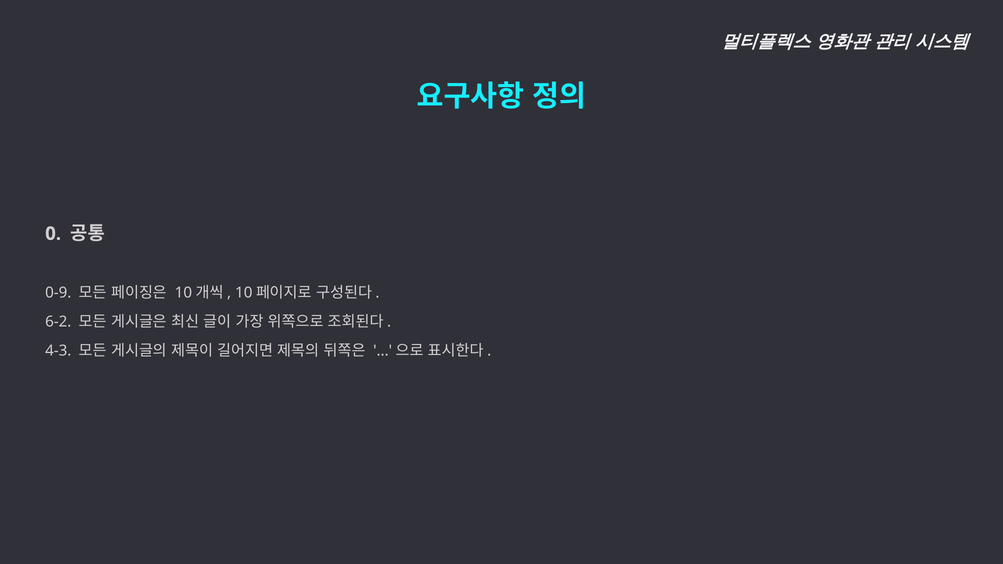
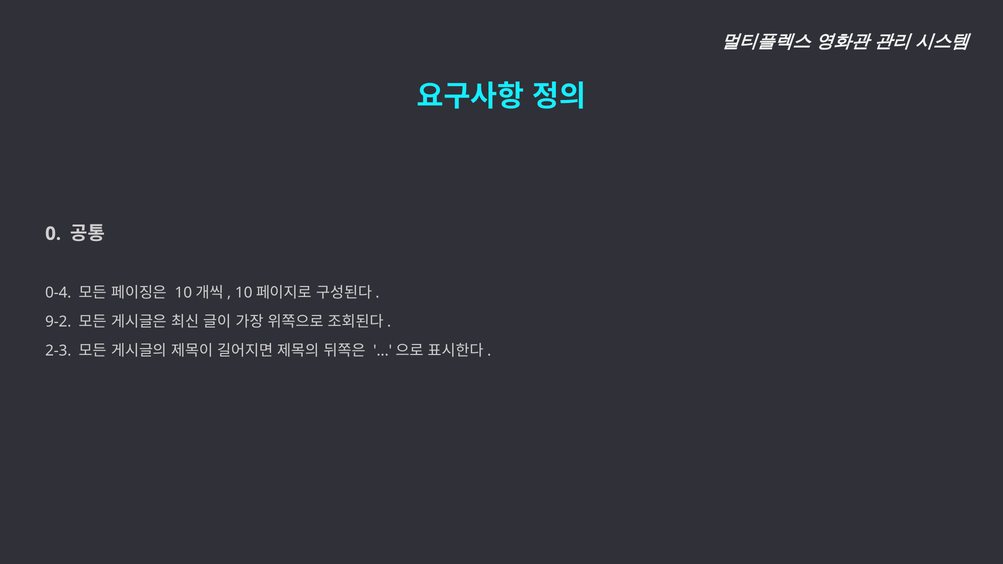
0-9: 0-9 -> 0-4 (58, 293)
6-2: 6-2 -> 9-2 (58, 322)
4-3: 4-3 -> 2-3 (58, 351)
